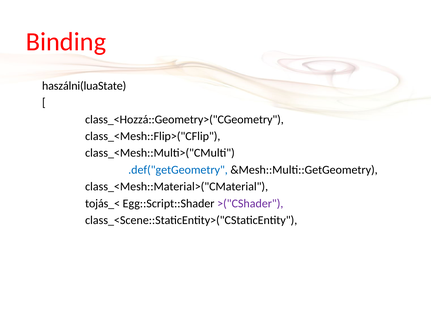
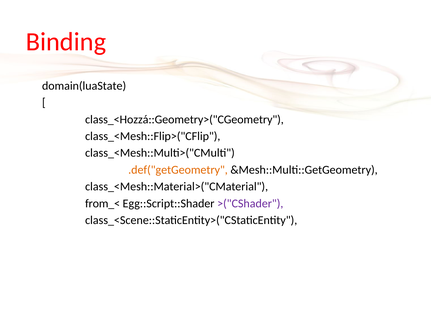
haszálni(luaState: haszálni(luaState -> domain(luaState (84, 86)
.def("getGeometry colour: blue -> orange (178, 169)
tojás_<: tojás_< -> from_< (103, 203)
